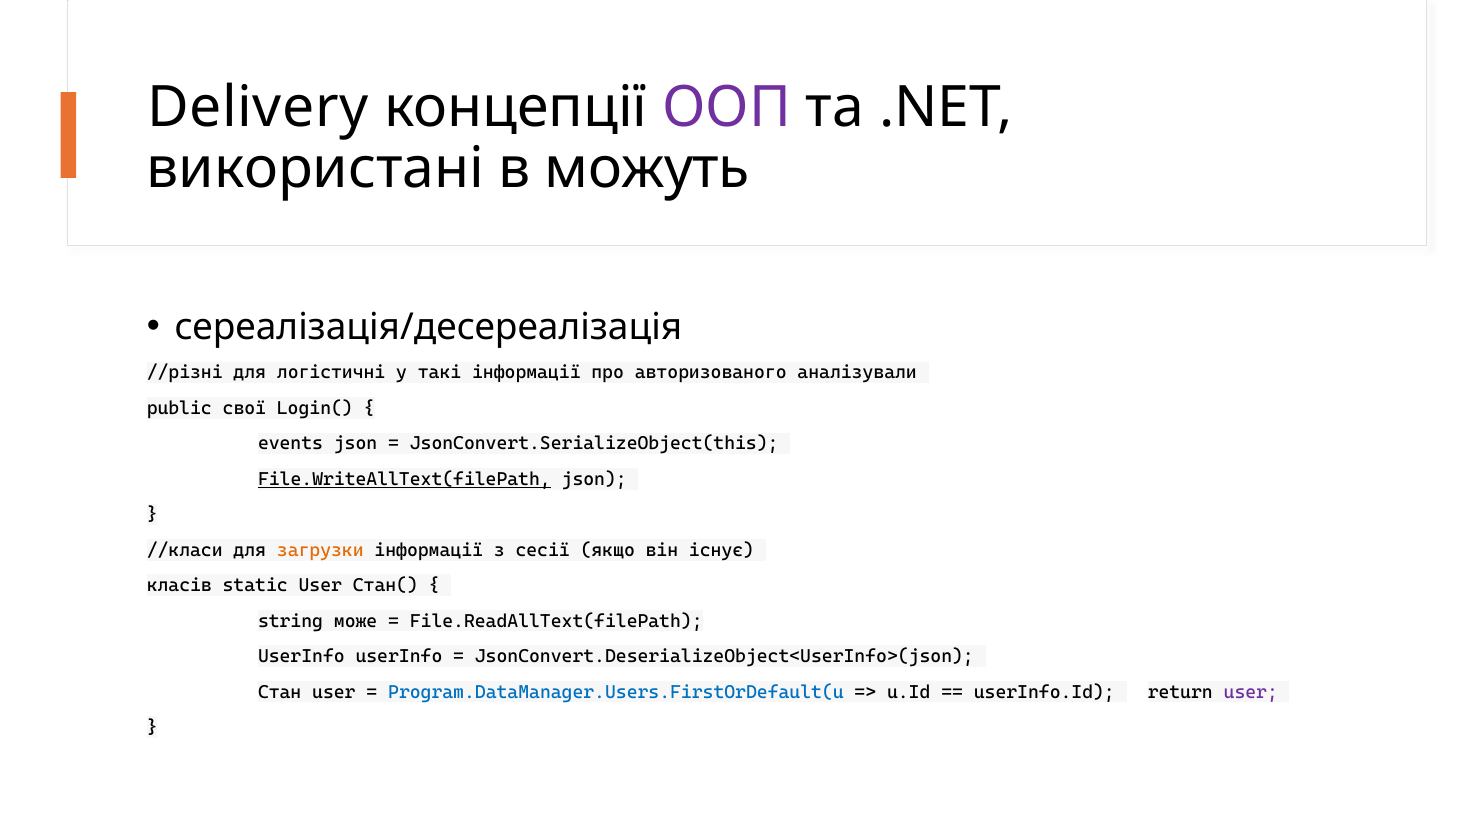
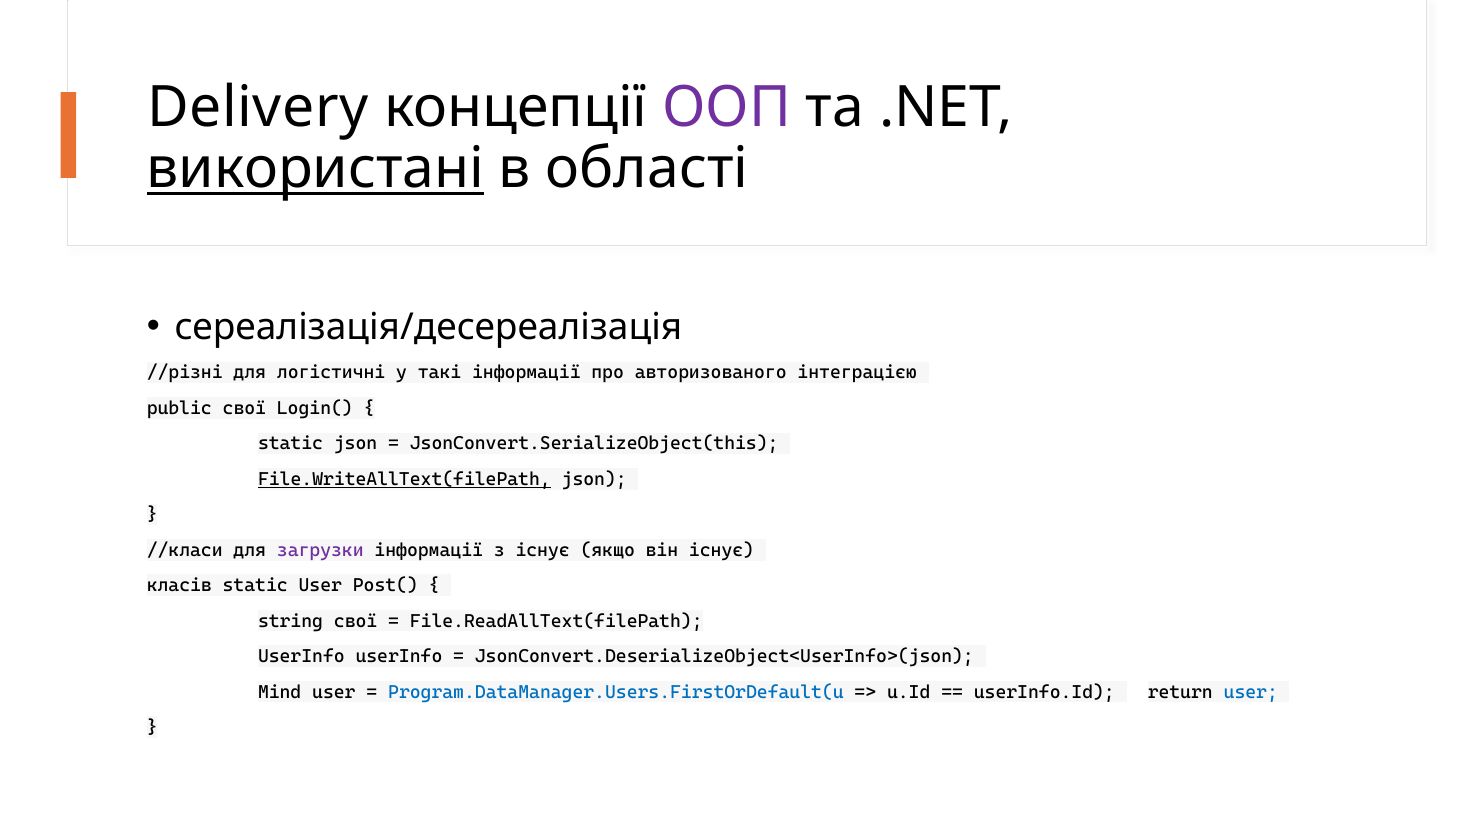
використані underline: none -> present (315, 169)
можуть: можуть -> області (647, 169)
аналізували: аналізували -> інтеграцією (857, 373)
events: events -> static (291, 444)
загрузки colour: orange -> purple (320, 550)
з сесії: сесії -> існує (543, 550)
Стан(: Стан( -> Post( (385, 586)
string може: може -> свої (356, 621)
Стан: Стан -> Mind (280, 692)
user colour: purple -> blue (1251, 692)
